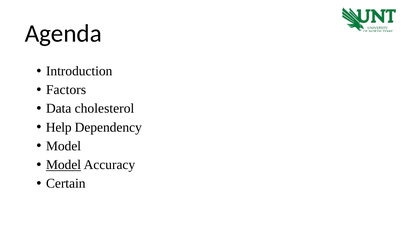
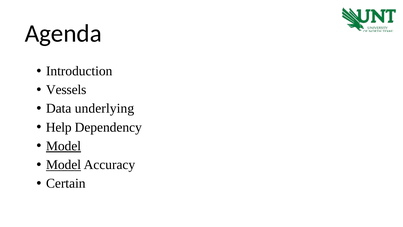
Factors: Factors -> Vessels (66, 90)
cholesterol: cholesterol -> underlying (104, 108)
Model underline: none -> present (64, 146)
